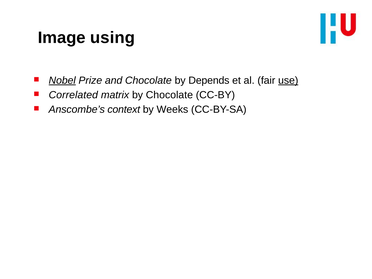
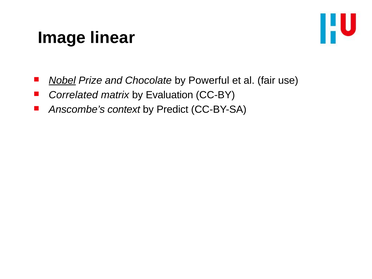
using: using -> linear (113, 38)
Depends: Depends -> Powerful (209, 80)
use underline: present -> none (288, 80)
by Chocolate: Chocolate -> Evaluation (169, 95)
Weeks: Weeks -> Predict (172, 109)
